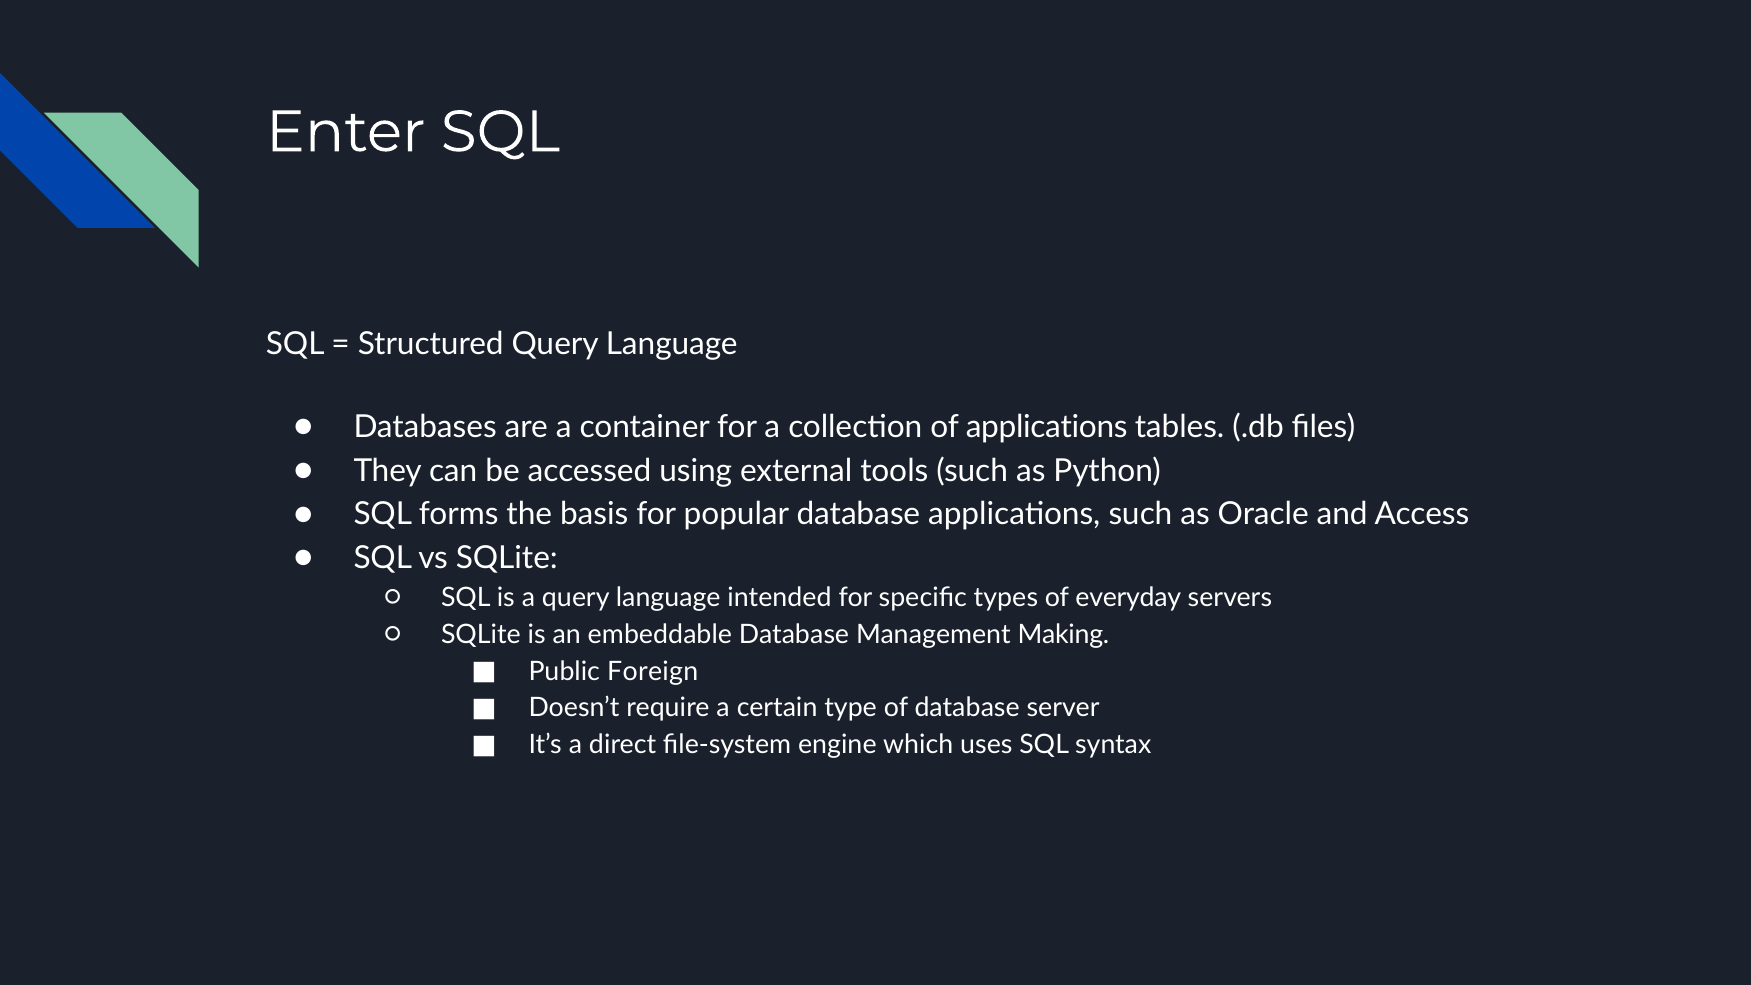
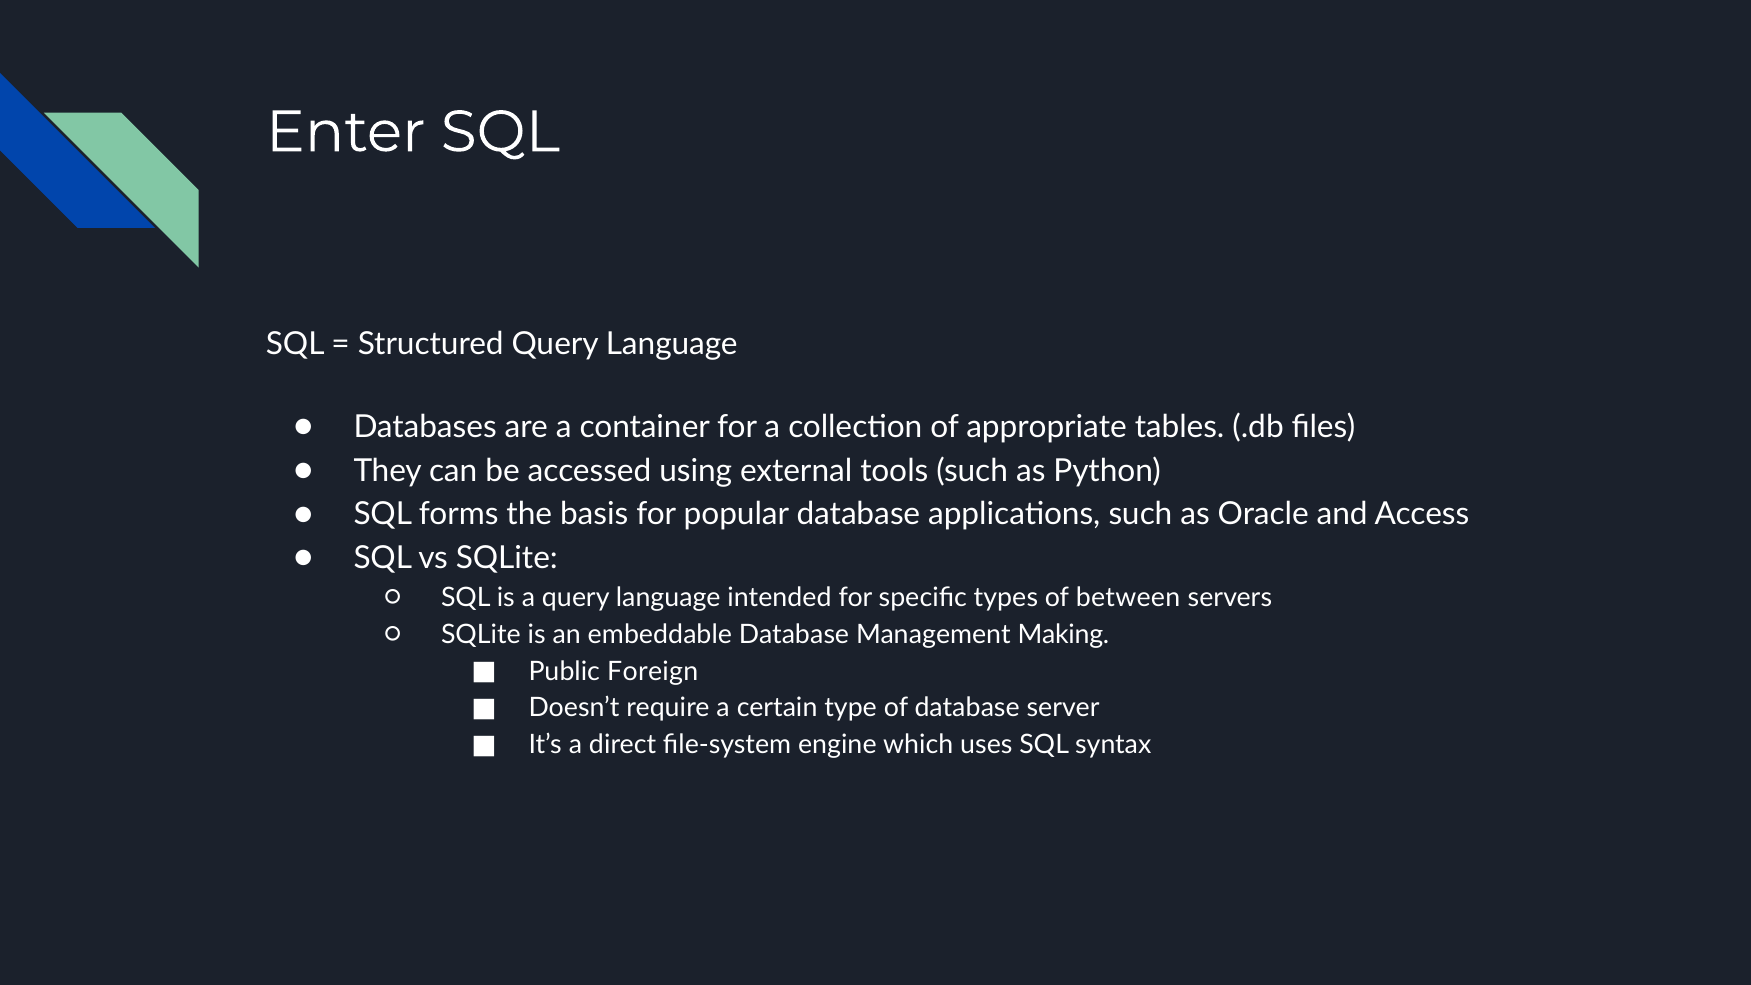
of applications: applications -> appropriate (1047, 427)
everyday: everyday -> between (1128, 597)
